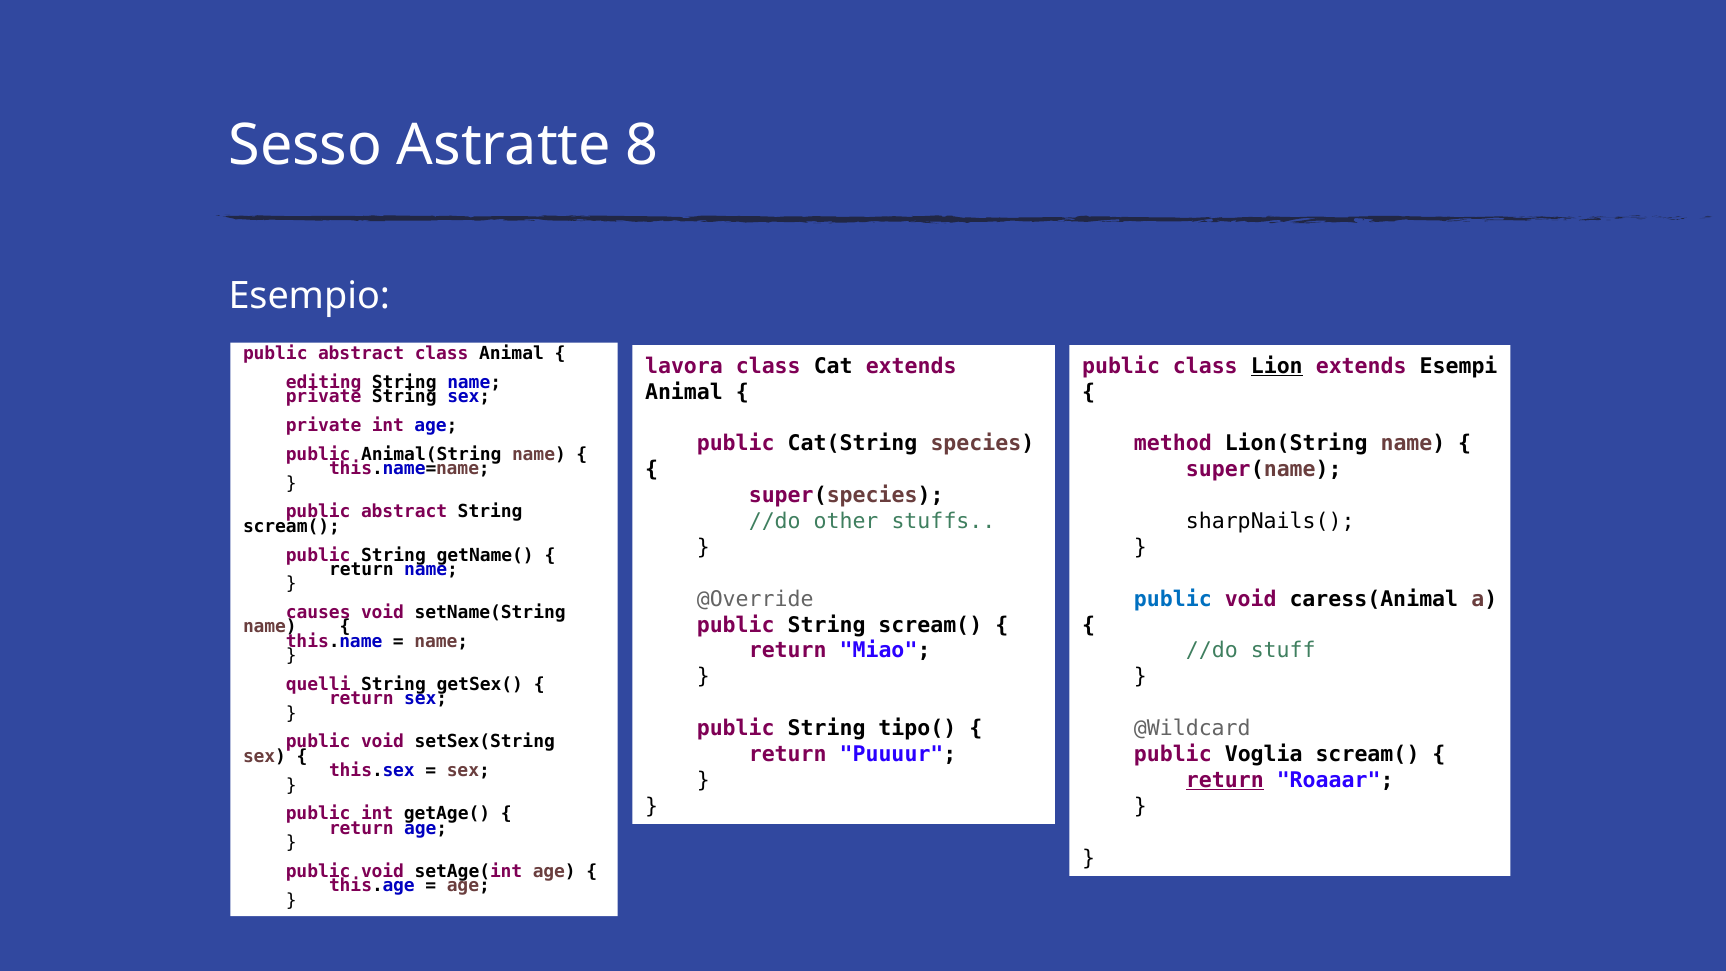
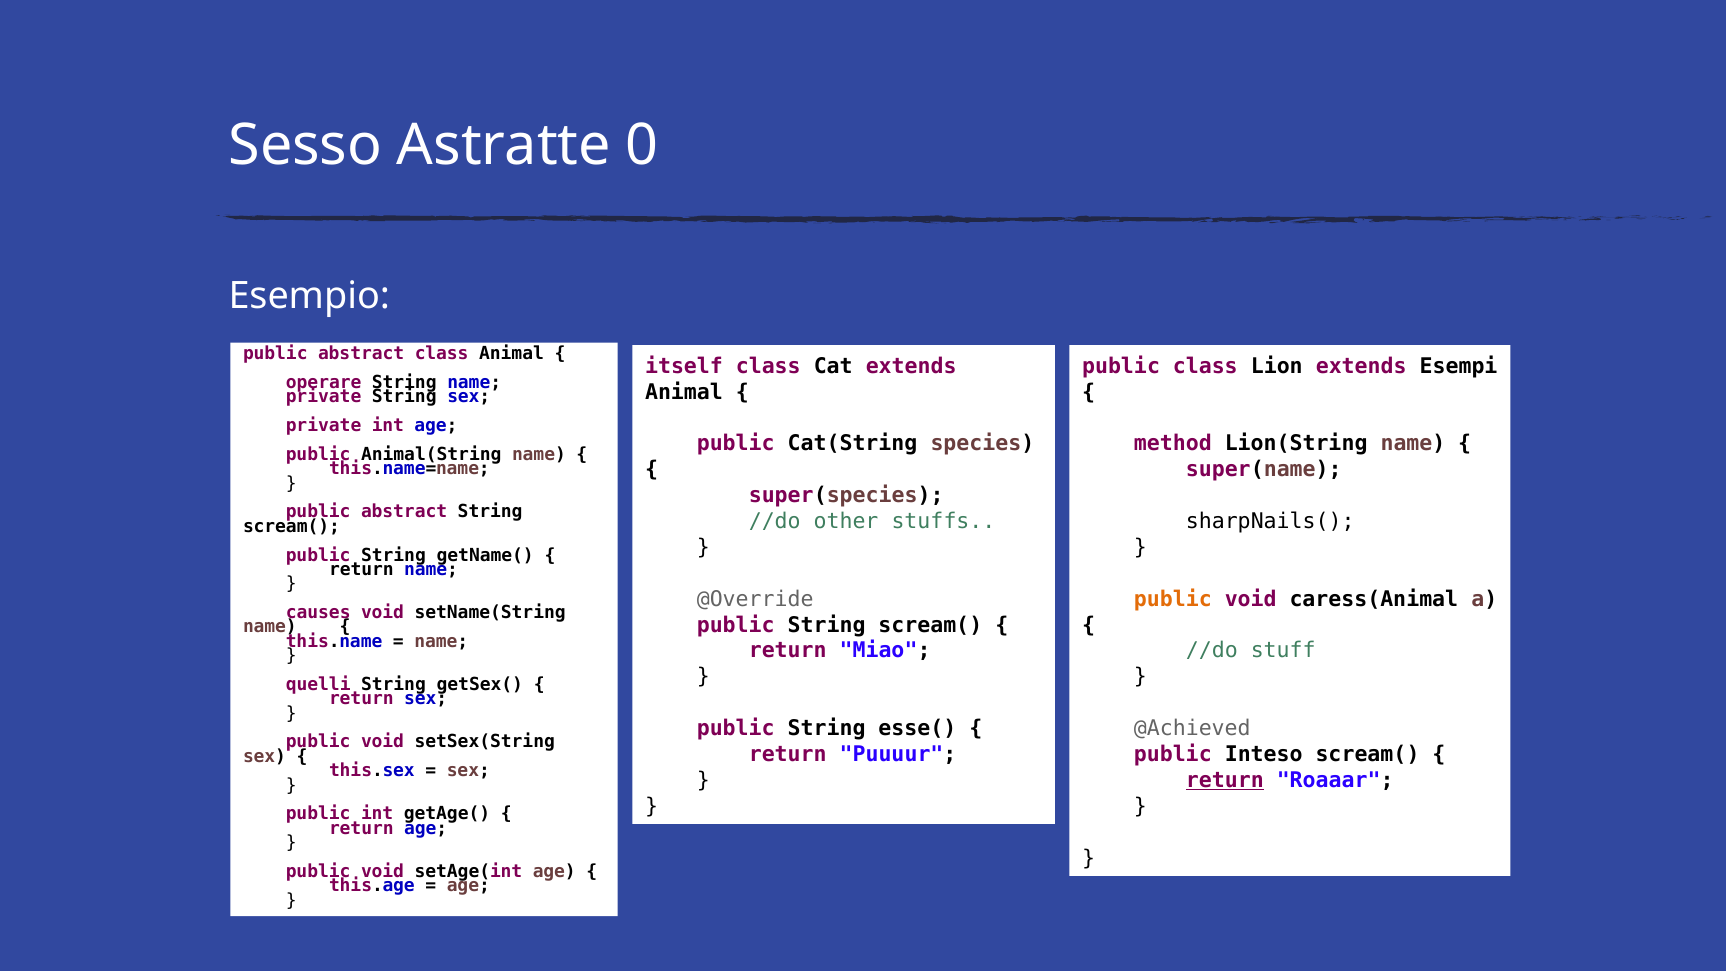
8: 8 -> 0 (642, 145)
lavora: lavora -> itself (684, 366)
Lion underline: present -> none (1277, 366)
editing: editing -> operare (324, 383)
public colour: blue -> orange (1173, 599)
tipo(: tipo( -> esse( (917, 729)
@Wildcard: @Wildcard -> @Achieved (1192, 729)
Voglia: Voglia -> Inteso (1264, 755)
